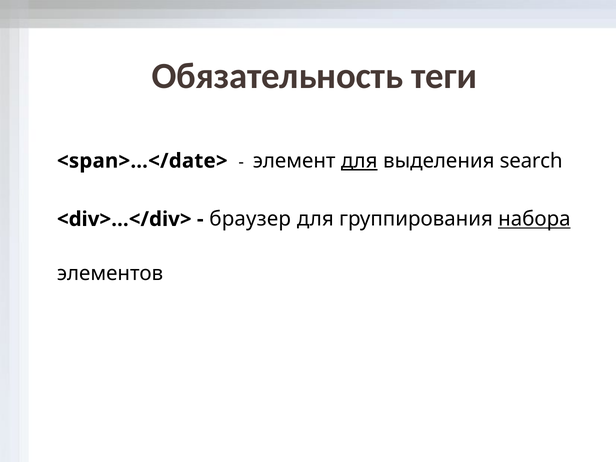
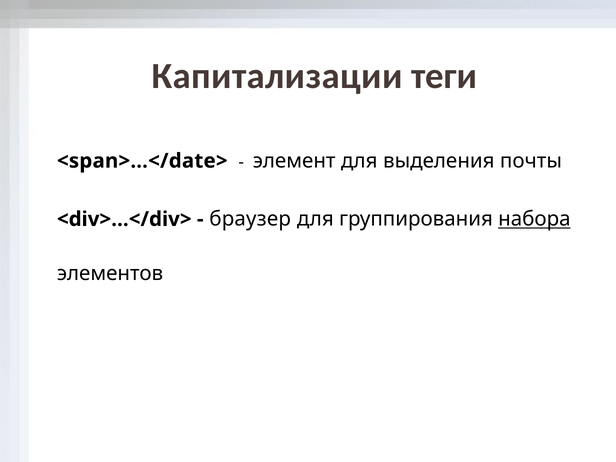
Обязательность: Обязательность -> Капитализации (277, 76)
для underline: present -> none (359, 161)
search: search -> почты (531, 161)
